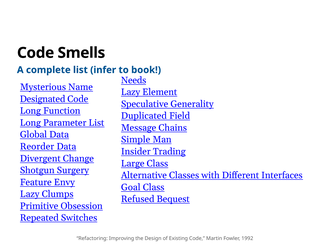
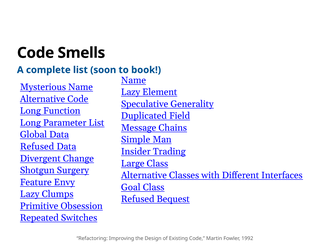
infer: infer -> soon (103, 70)
Needs: Needs -> Name (134, 80)
Designated: Designated -> Alternative (43, 99)
Reorder: Reorder -> Refused (37, 147)
